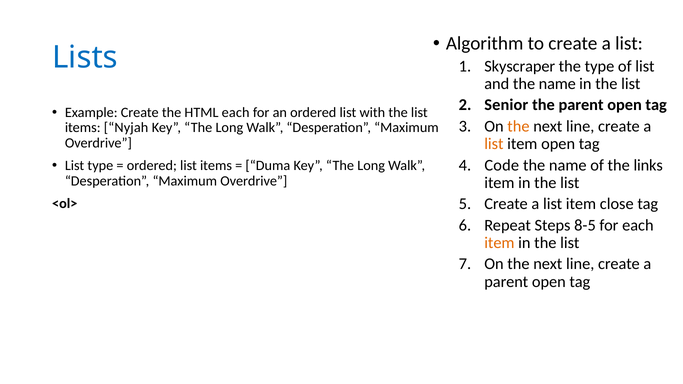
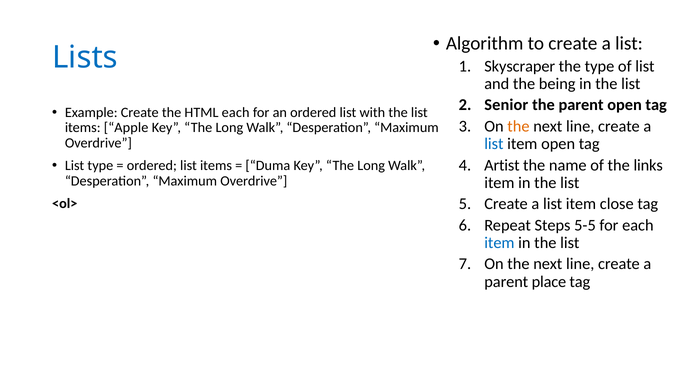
and the name: name -> being (557, 84)
Nyjah: Nyjah -> Apple (126, 128)
list colour: orange -> blue (494, 144)
Code: Code -> Artist (502, 165)
8-5: 8-5 -> 5-5 (585, 225)
item colour: orange -> blue (499, 243)
open: open -> place (549, 282)
